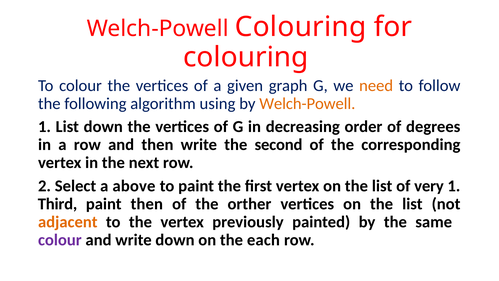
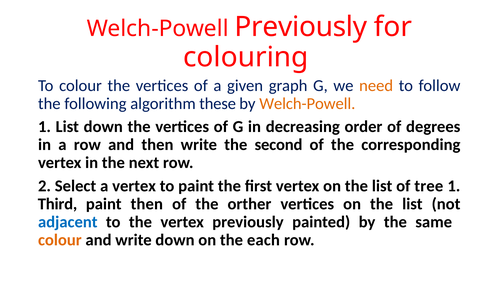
Welch-Powell Colouring: Colouring -> Previously (301, 27)
using: using -> these (218, 103)
a above: above -> vertex (134, 186)
very: very -> tree (429, 186)
adjacent colour: orange -> blue (68, 222)
colour colour: purple -> orange (60, 240)
